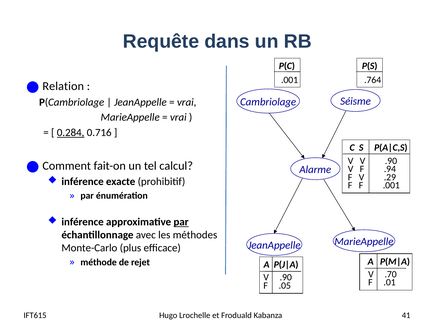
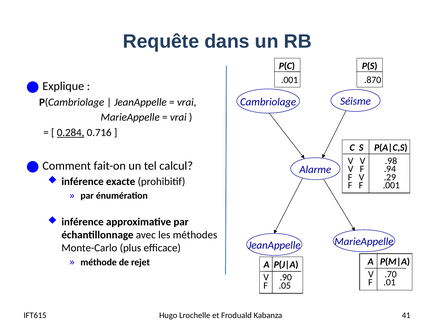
.764: .764 -> .870 (373, 80)
Relation: Relation -> Explique (63, 86)
V V .90: .90 -> .98 (391, 161)
par underline: present -> none (181, 222)
